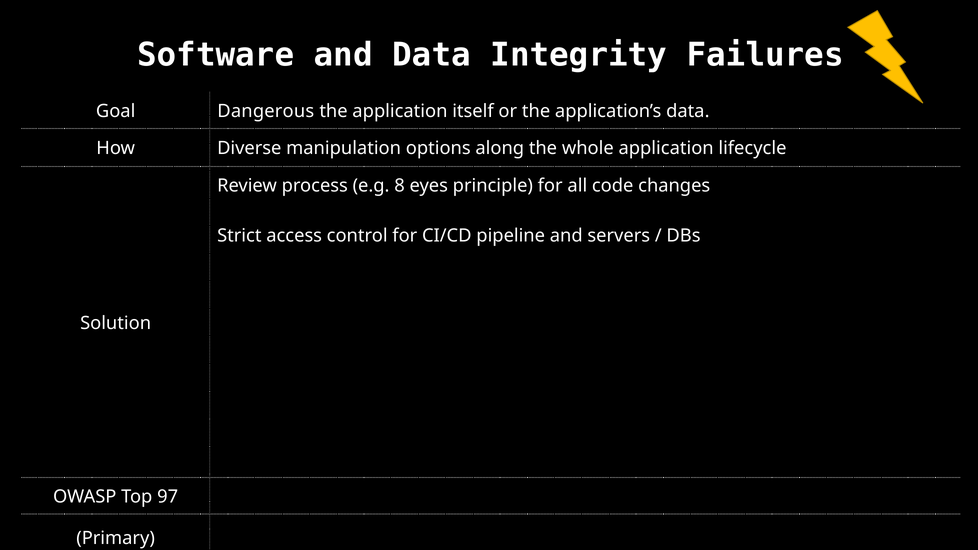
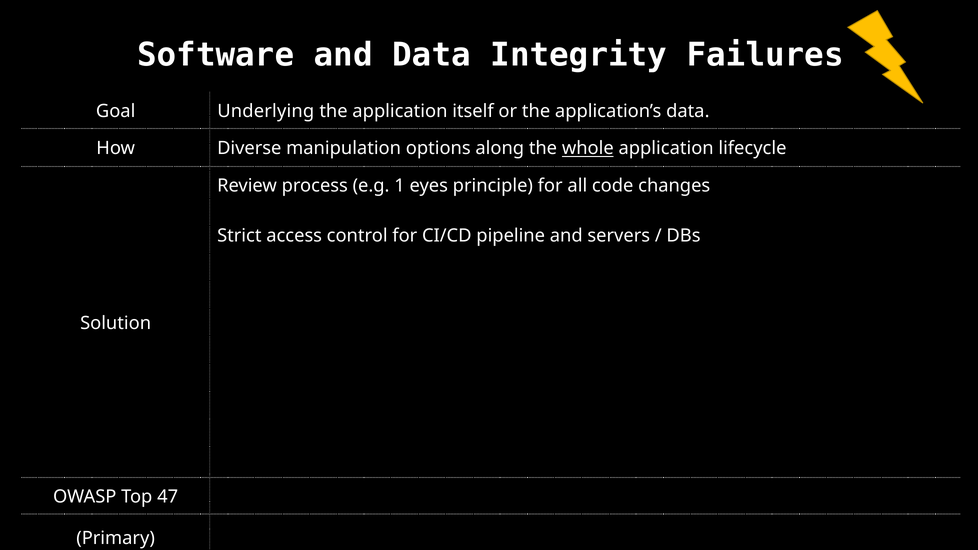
Dangerous: Dangerous -> Underlying (266, 111)
whole underline: none -> present (588, 148)
8: 8 -> 1 (400, 186)
97: 97 -> 47 (168, 497)
